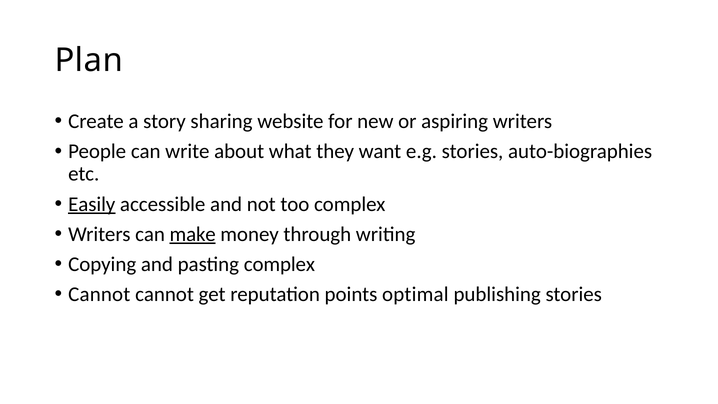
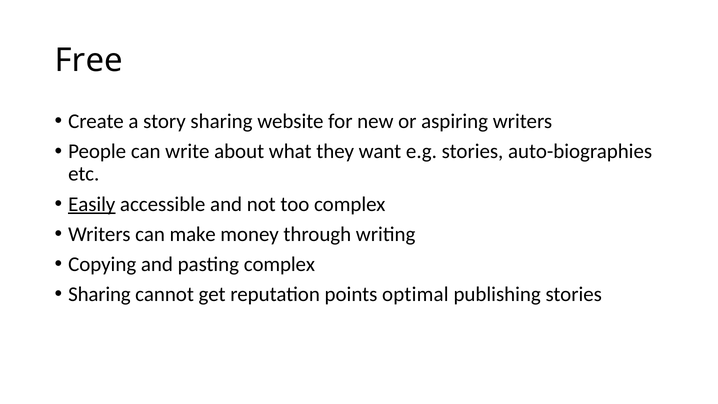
Plan: Plan -> Free (89, 60)
make underline: present -> none (193, 234)
Cannot: Cannot -> Sharing (99, 294)
